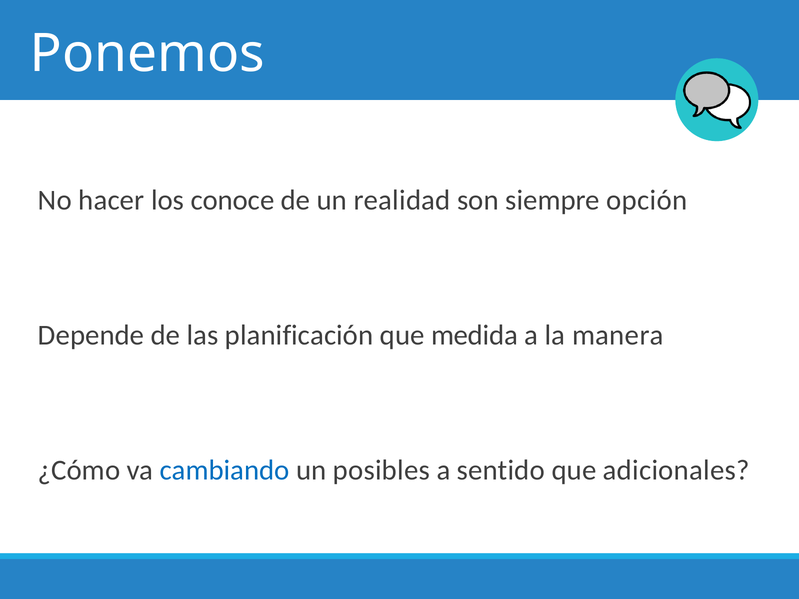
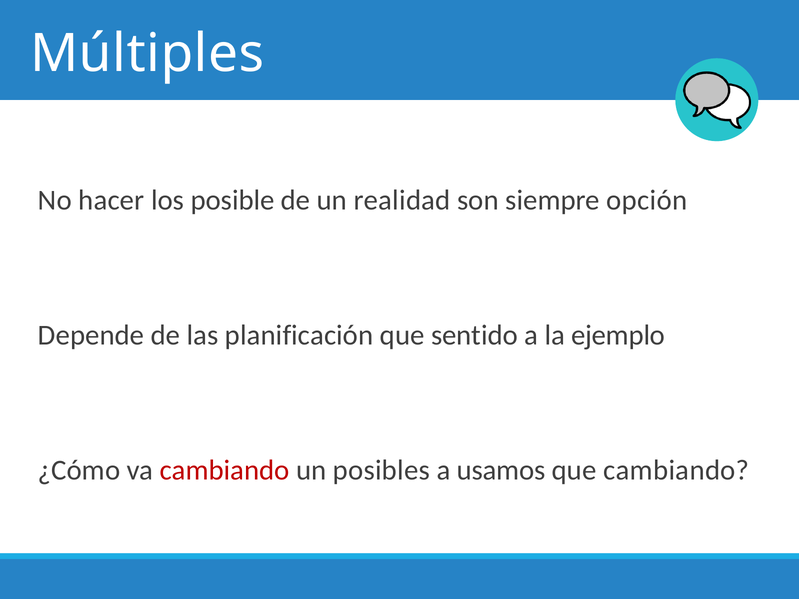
Ponemos: Ponemos -> Múltiples (147, 54)
conoce: conoce -> posible (233, 200)
medida: medida -> sentido (474, 335)
manera: manera -> ejemplo (618, 335)
cambiando colour: blue -> red (225, 470)
sentido: sentido -> usamos (501, 470)
que adicionales: adicionales -> cambiando (676, 470)
